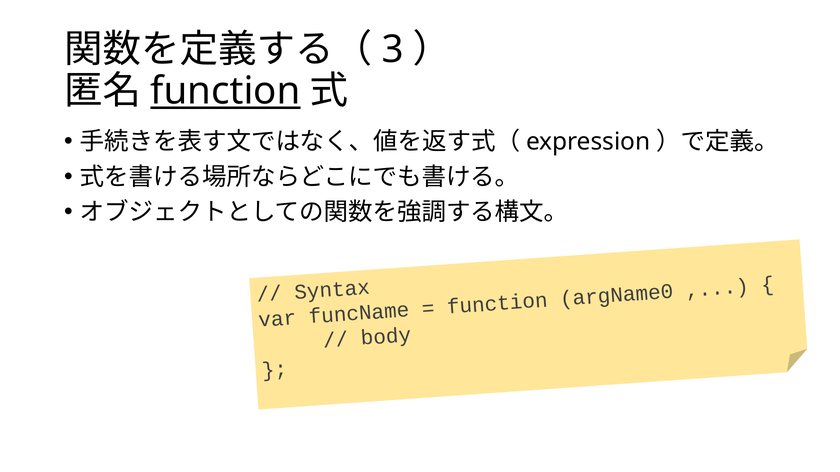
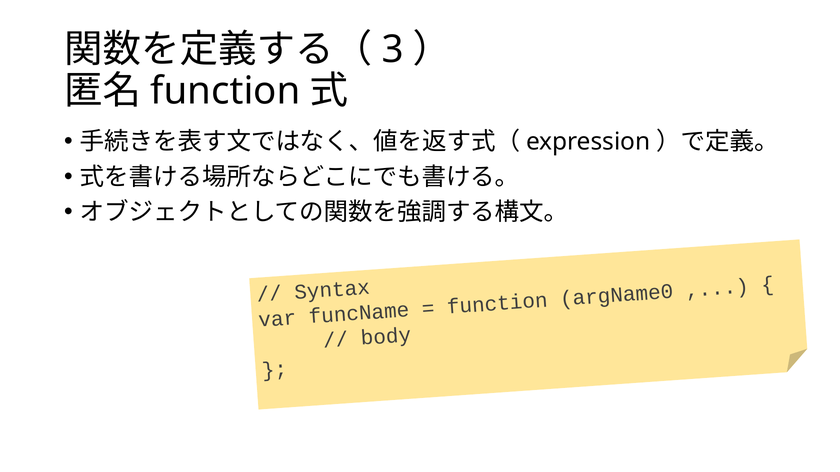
function underline: present -> none (225, 91)
